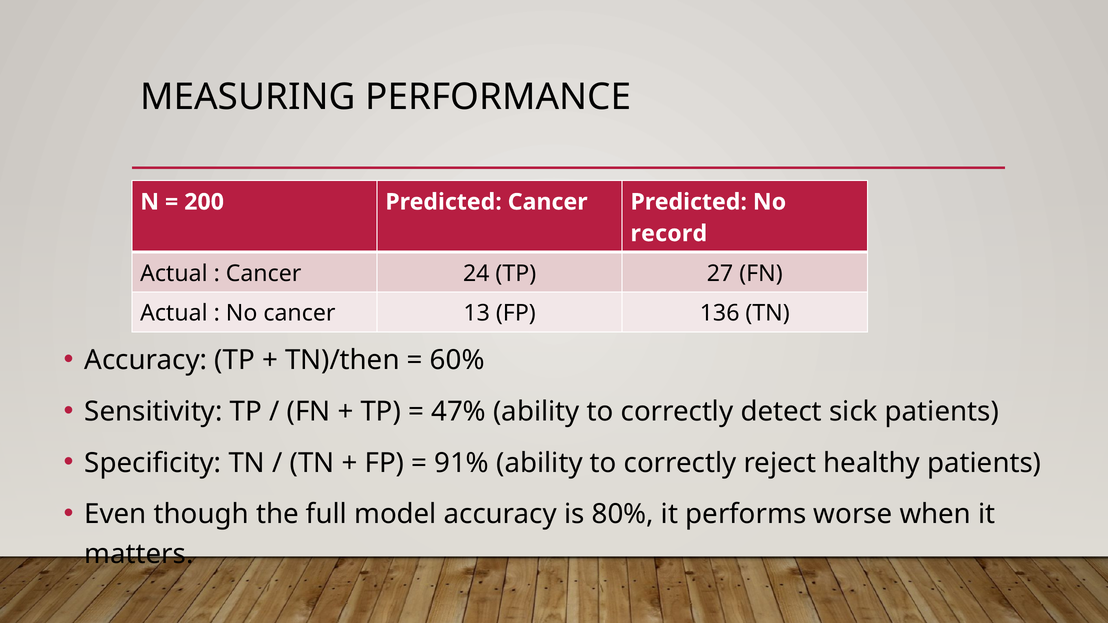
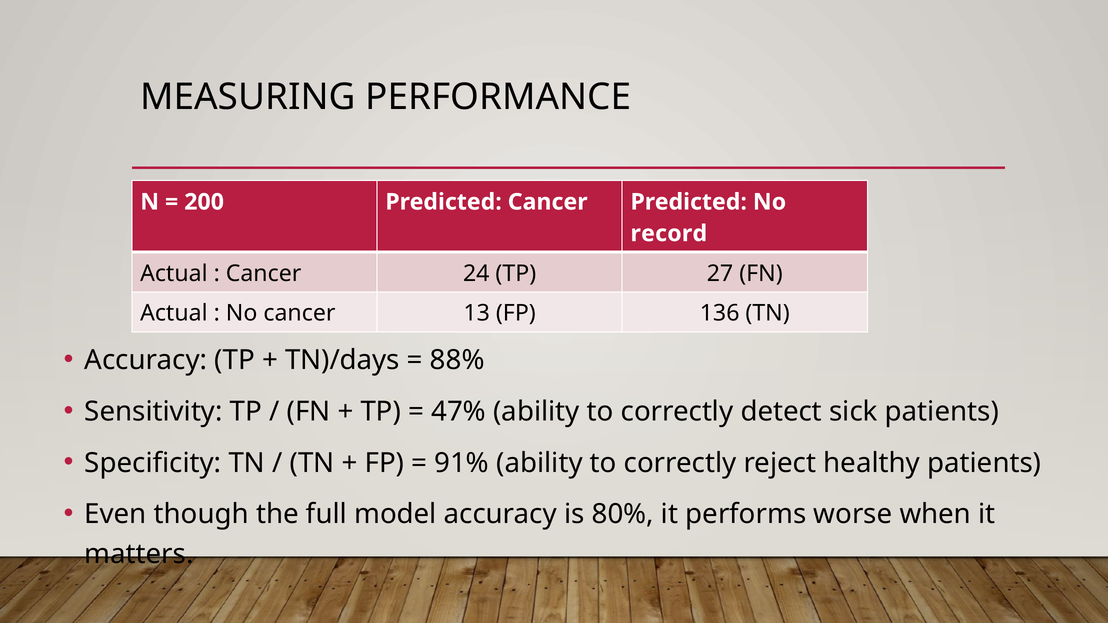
TN)/then: TN)/then -> TN)/days (342, 360)
60%: 60% -> 88% (457, 360)
